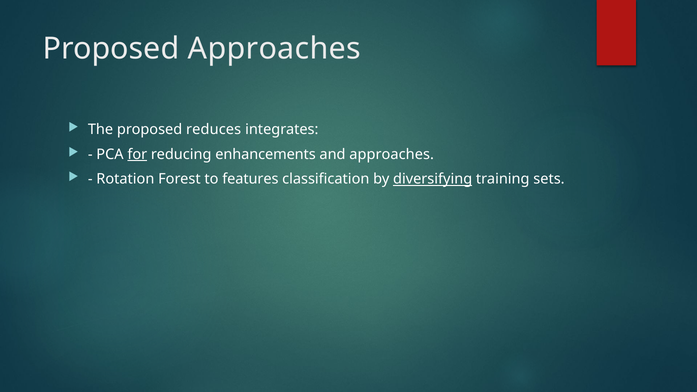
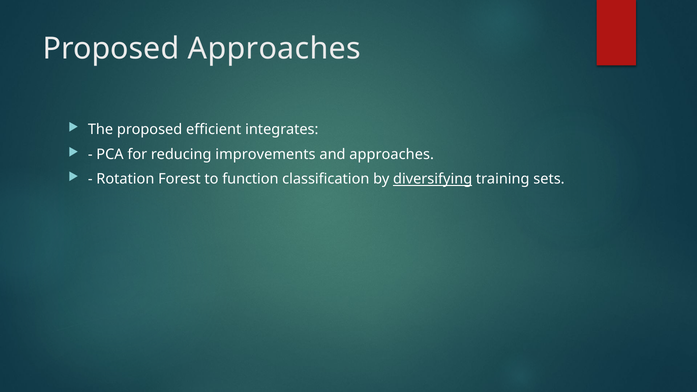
reduces: reduces -> efficient (214, 130)
for underline: present -> none (137, 154)
enhancements: enhancements -> improvements (265, 154)
features: features -> function (250, 179)
